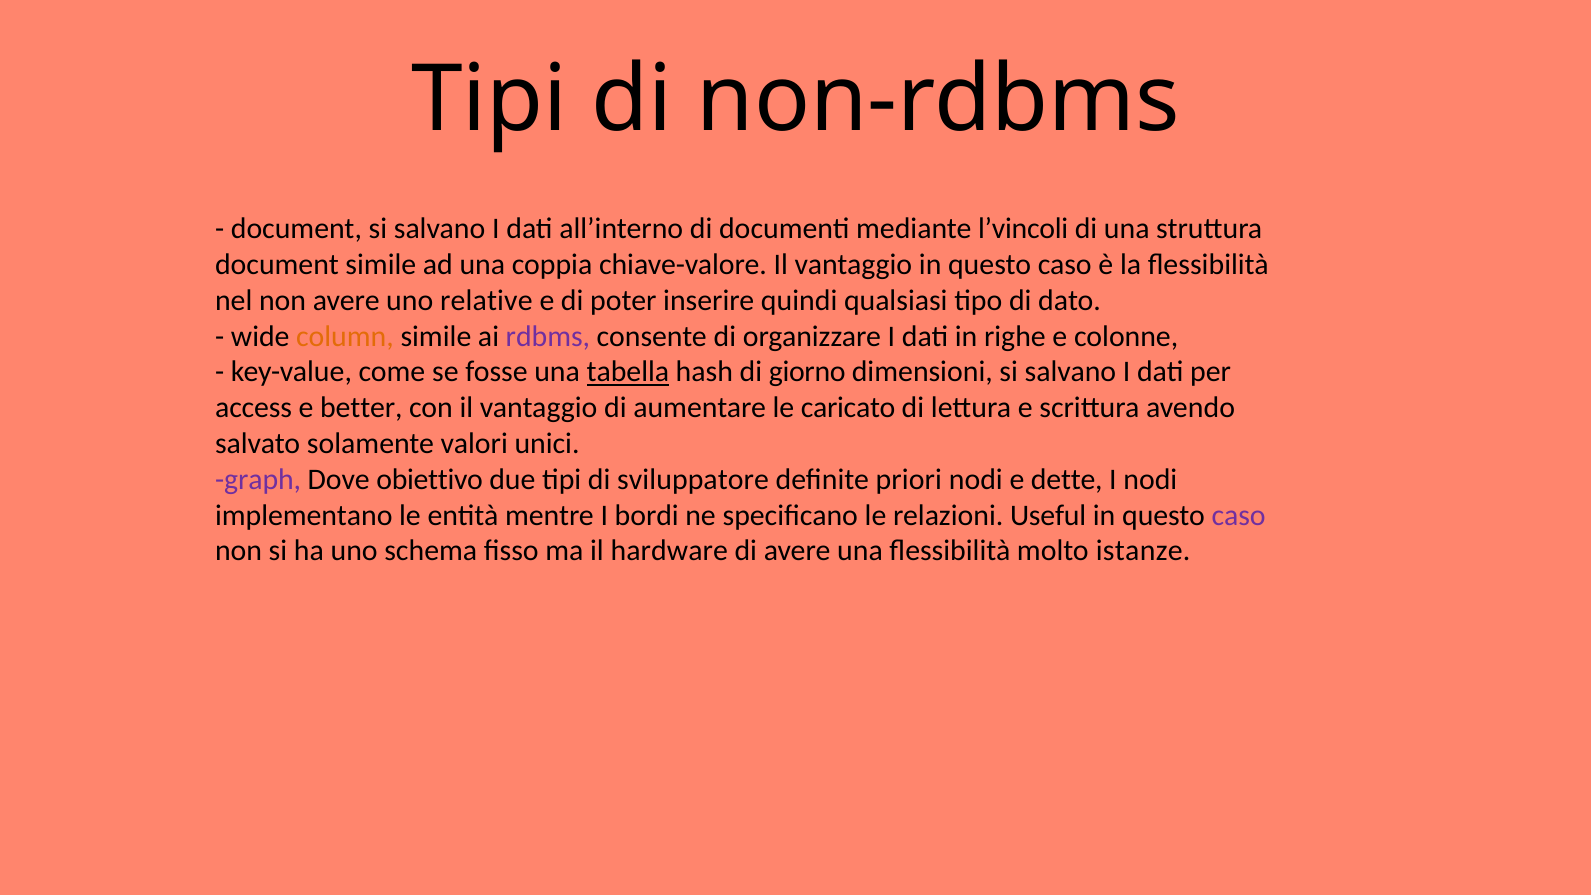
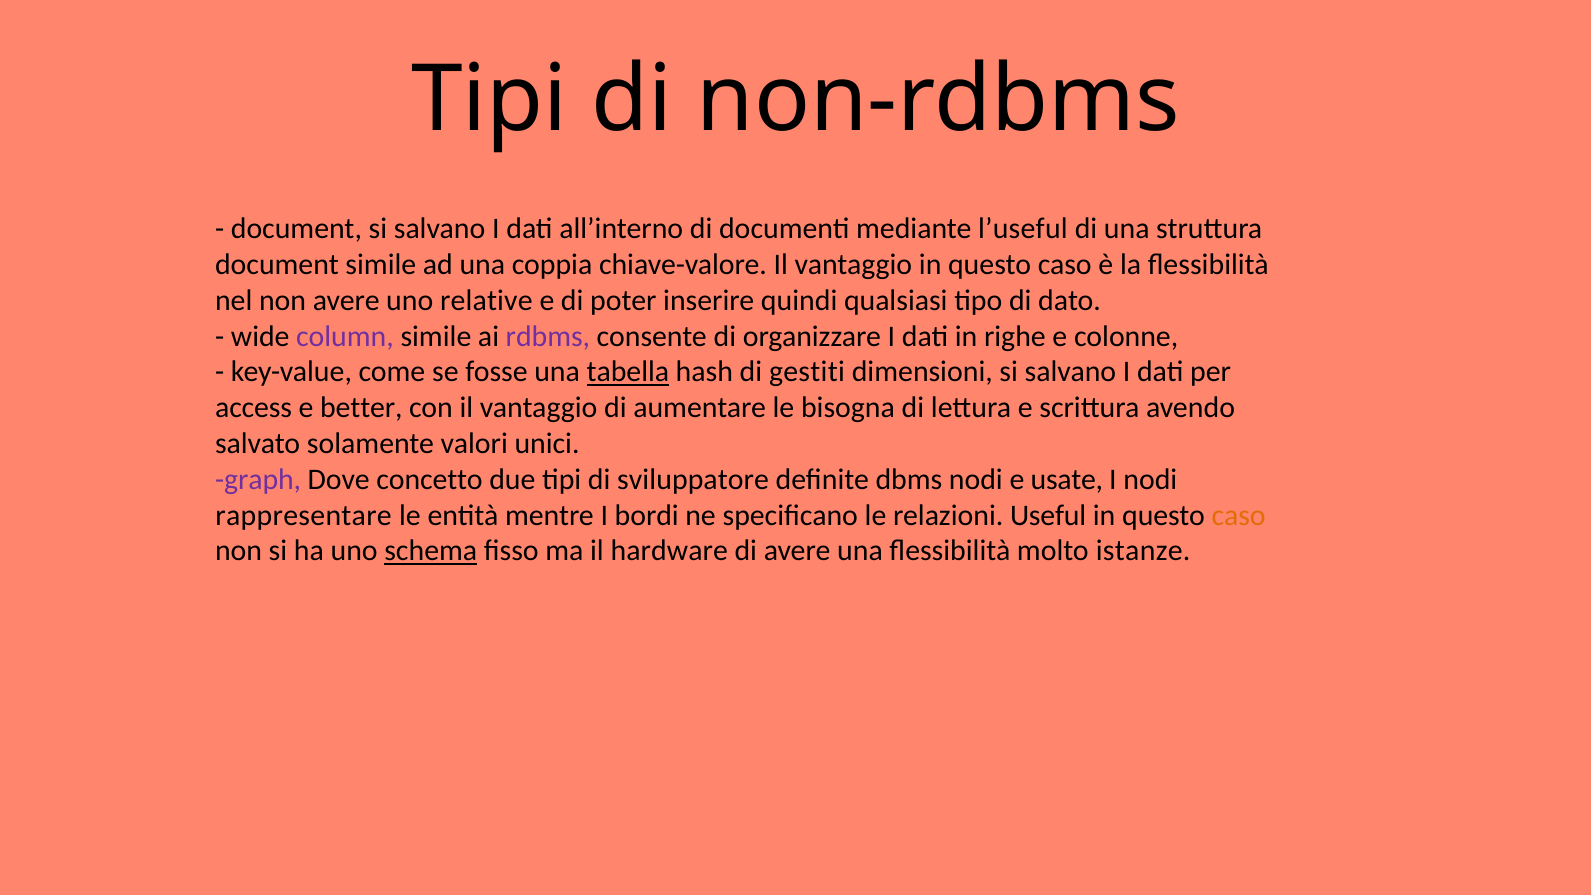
l’vincoli: l’vincoli -> l’useful (1023, 229)
column colour: orange -> purple (345, 336)
giorno: giorno -> gestiti (807, 372)
caricato: caricato -> bisogna (848, 408)
obiettivo: obiettivo -> concetto (430, 479)
priori: priori -> dbms (909, 479)
dette: dette -> usate (1067, 479)
implementano: implementano -> rappresentare (304, 515)
caso colour: purple -> orange (1239, 515)
schema underline: none -> present (431, 551)
